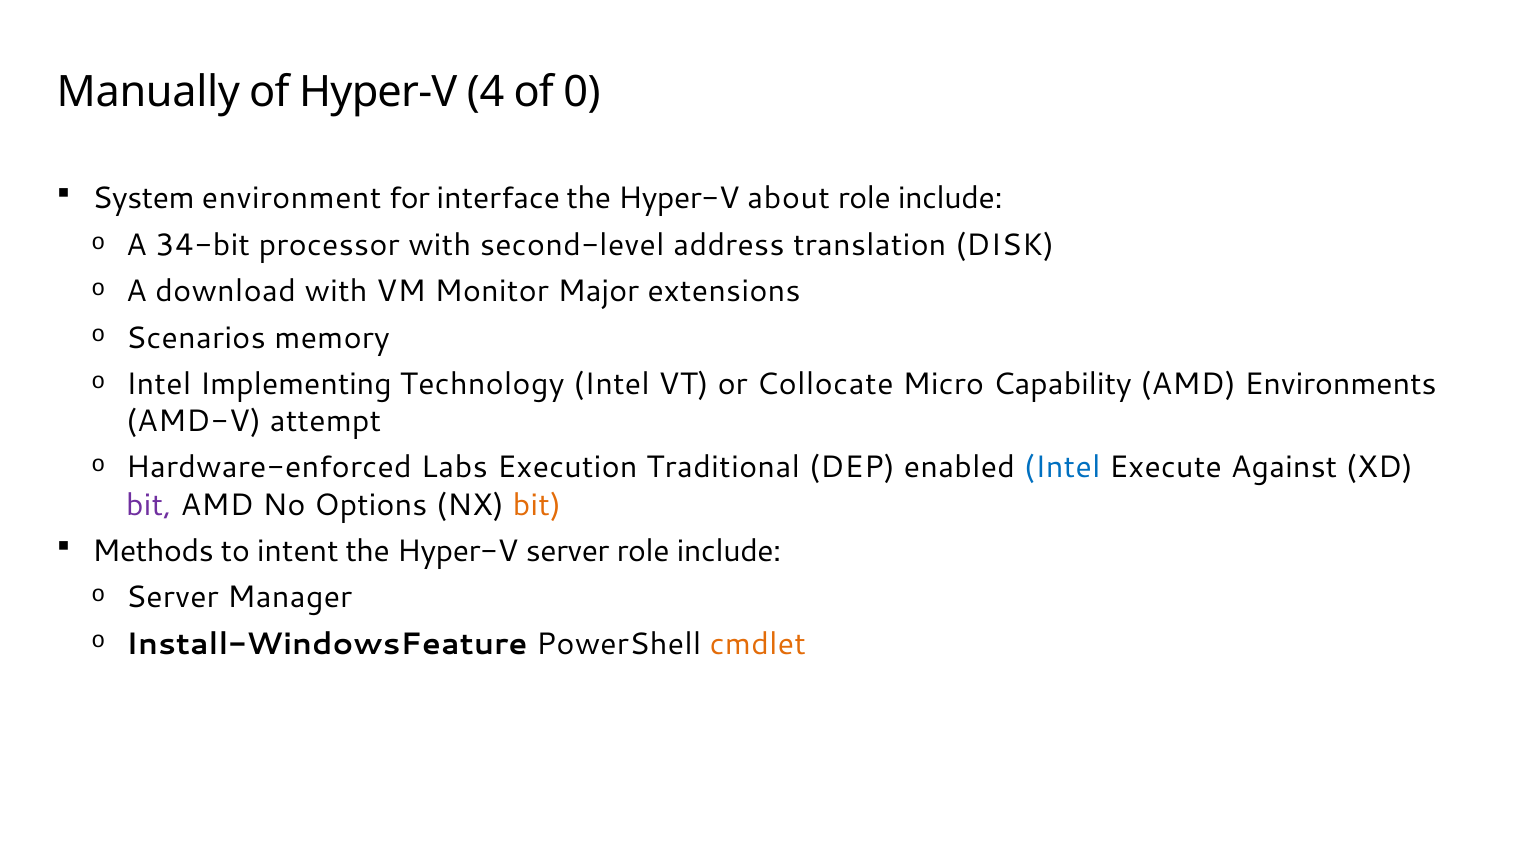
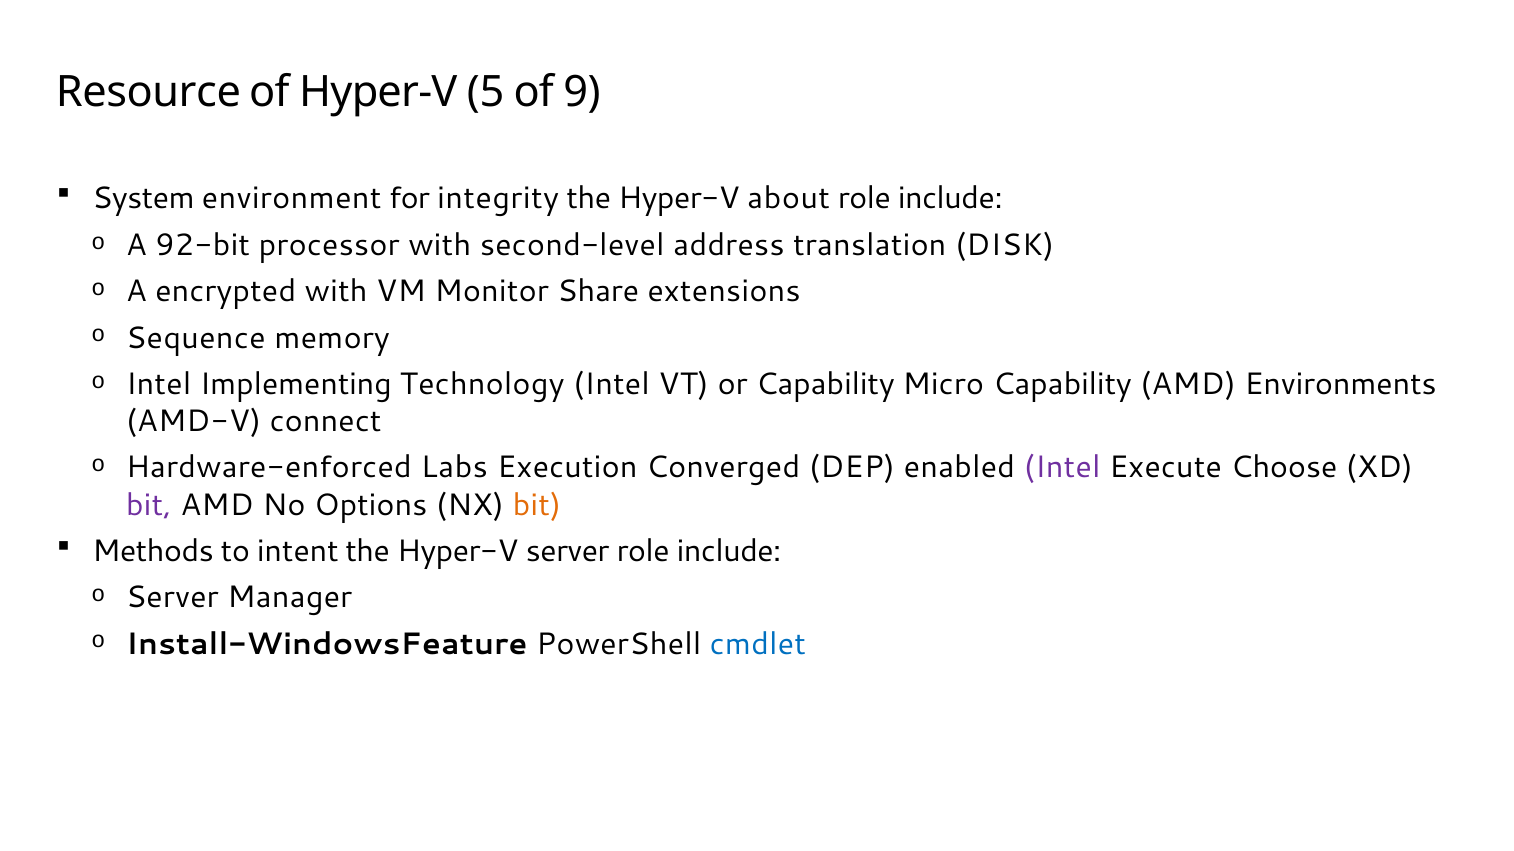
Manually: Manually -> Resource (148, 92)
4: 4 -> 5 (486, 92)
0: 0 -> 9 (582, 92)
interface: interface -> integrity (498, 199)
34-bit: 34-bit -> 92-bit (203, 245)
download: download -> encrypted (226, 292)
Major: Major -> Share (598, 292)
Scenarios: Scenarios -> Sequence (196, 338)
or Collocate: Collocate -> Capability (825, 384)
attempt: attempt -> connect (326, 422)
Traditional: Traditional -> Converged (723, 468)
Intel colour: blue -> purple (1062, 468)
Against: Against -> Choose (1284, 468)
cmdlet colour: orange -> blue (758, 644)
